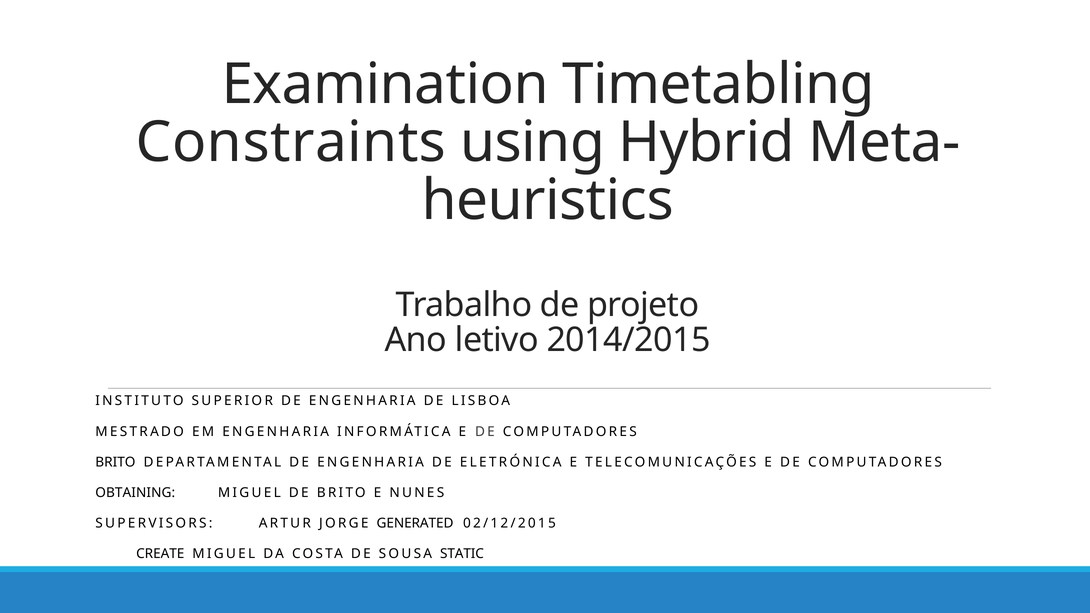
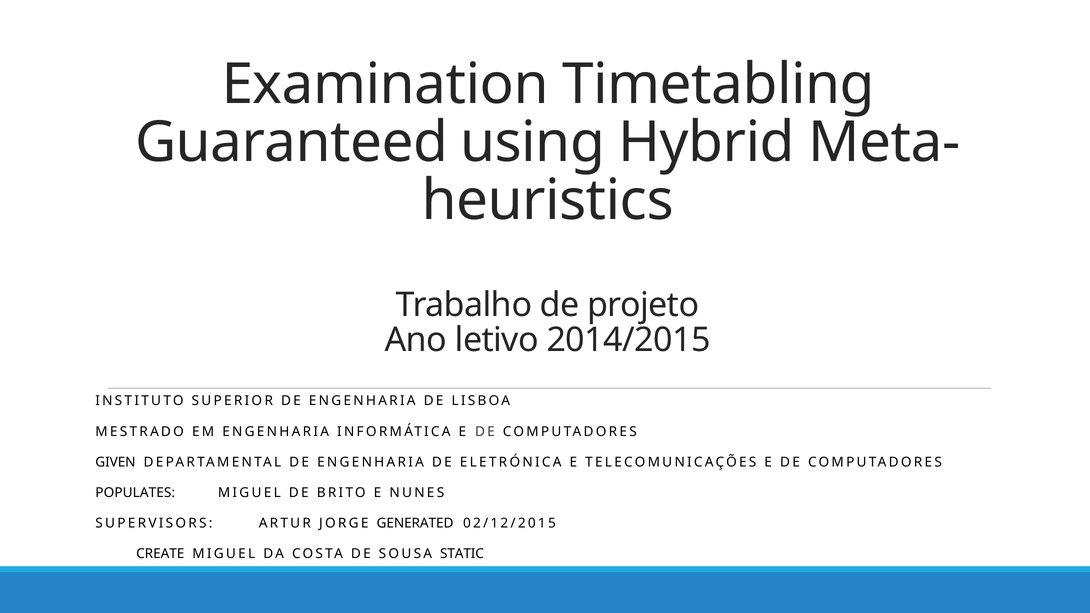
Constraints: Constraints -> Guaranteed (292, 142)
BRITO: BRITO -> GIVEN (115, 462)
OBTAINING: OBTAINING -> POPULATES (135, 493)
